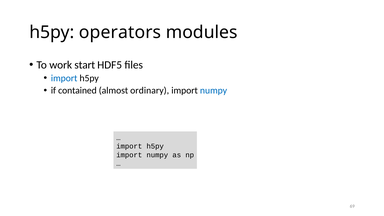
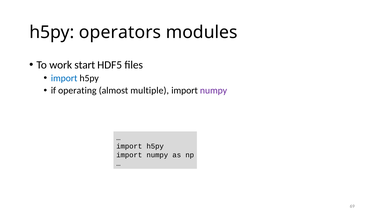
contained: contained -> operating (77, 91)
ordinary: ordinary -> multiple (150, 91)
numpy colour: blue -> purple (214, 91)
